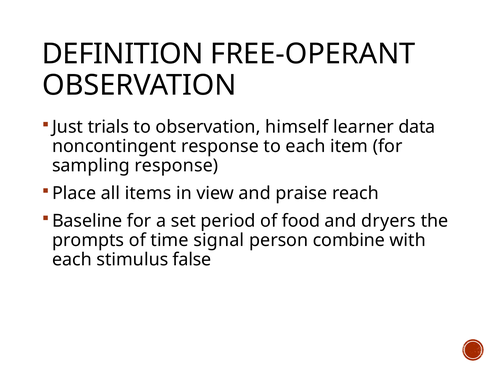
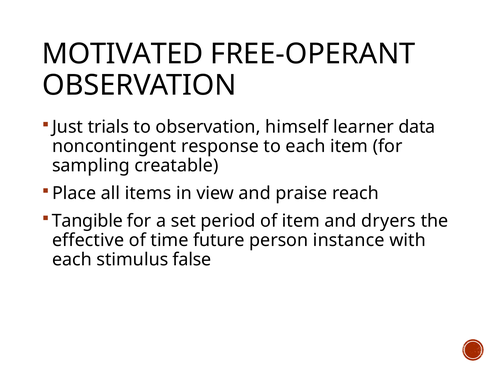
DEFINITION: DEFINITION -> MOTIVATED (123, 54)
sampling response: response -> creatable (176, 166)
Baseline: Baseline -> Tangible (87, 221)
of food: food -> item (301, 221)
prompts: prompts -> effective (88, 240)
signal: signal -> future (219, 240)
combine: combine -> instance (349, 240)
